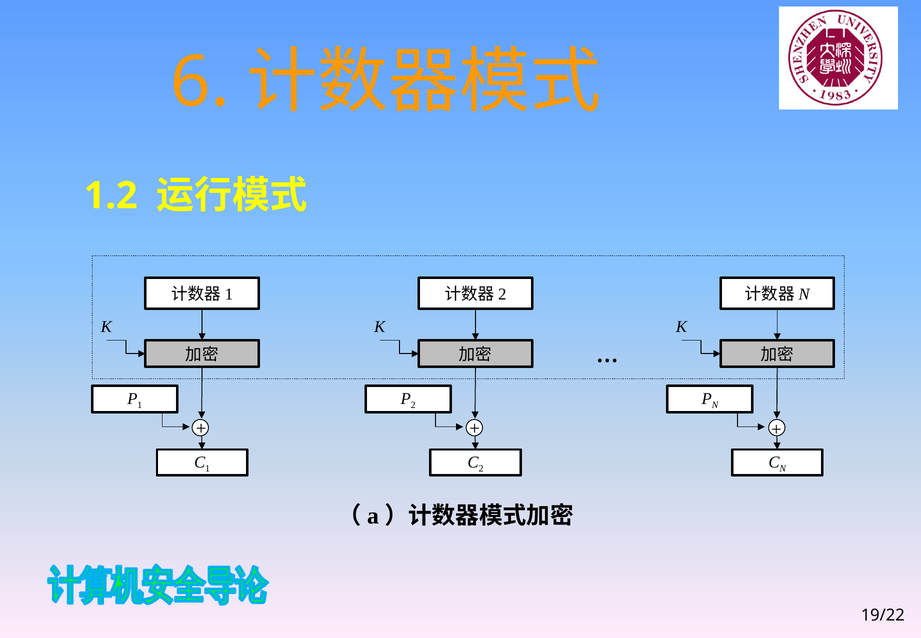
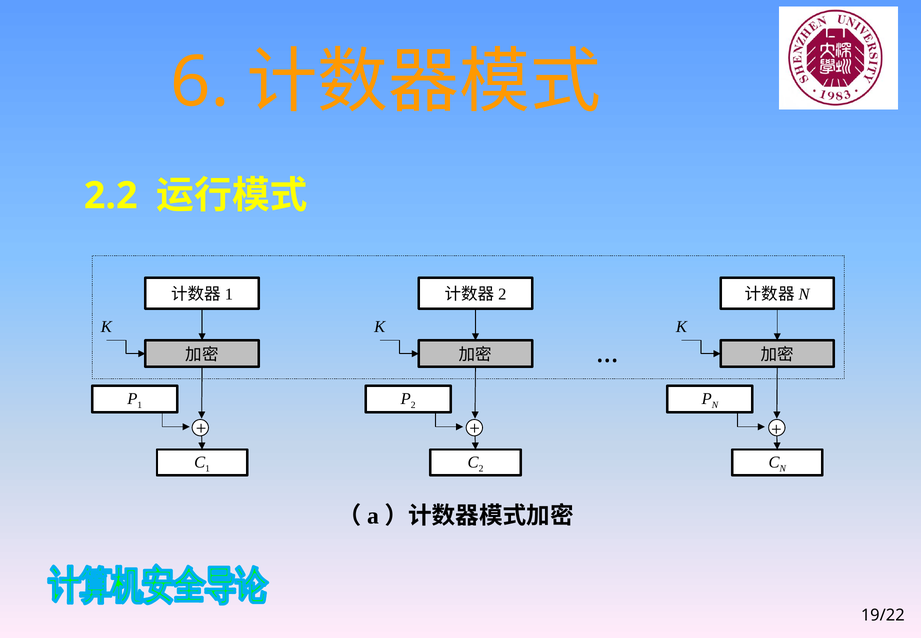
1.2: 1.2 -> 2.2 (111, 196)
